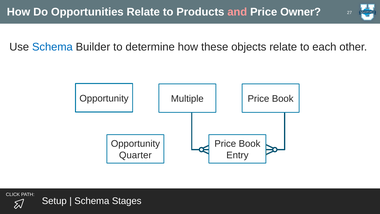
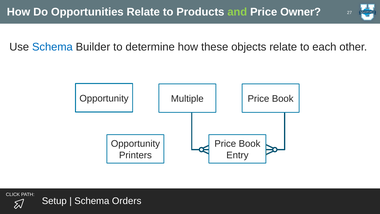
and colour: pink -> light green (237, 12)
Quarter: Quarter -> Printers (135, 155)
Stages: Stages -> Orders (127, 201)
